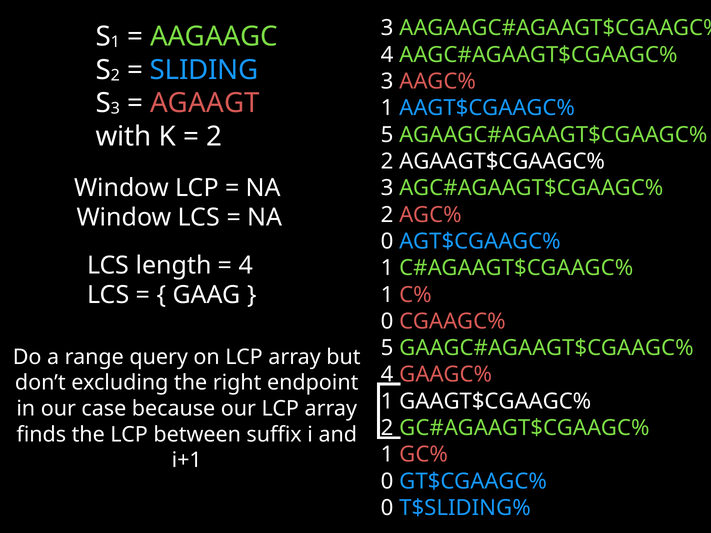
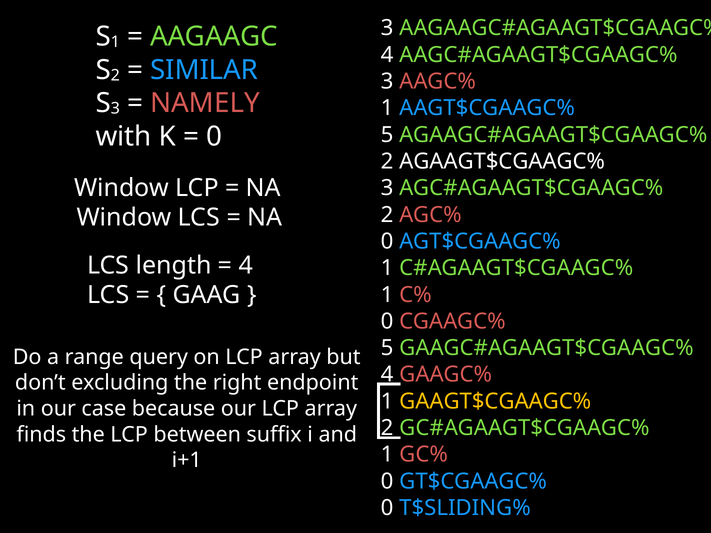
SLIDING: SLIDING -> SIMILAR (204, 70)
AGAAGT: AGAAGT -> NAMELY (205, 103)
2: 2 -> 0 (214, 137)
GAAGT$CGAAGC% colour: white -> yellow (495, 402)
